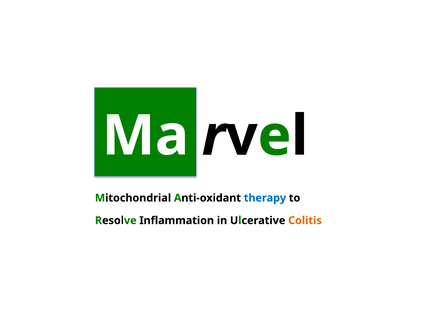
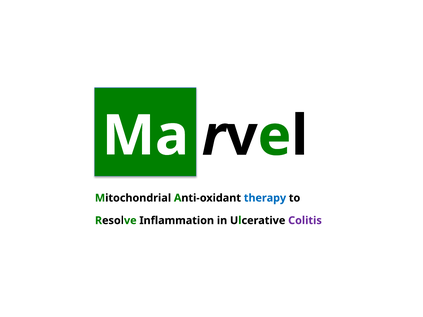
Colitis colour: orange -> purple (305, 221)
